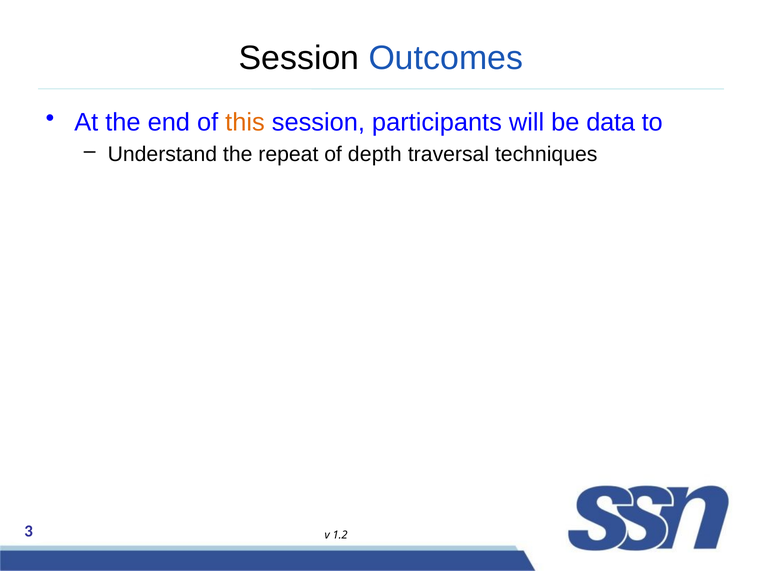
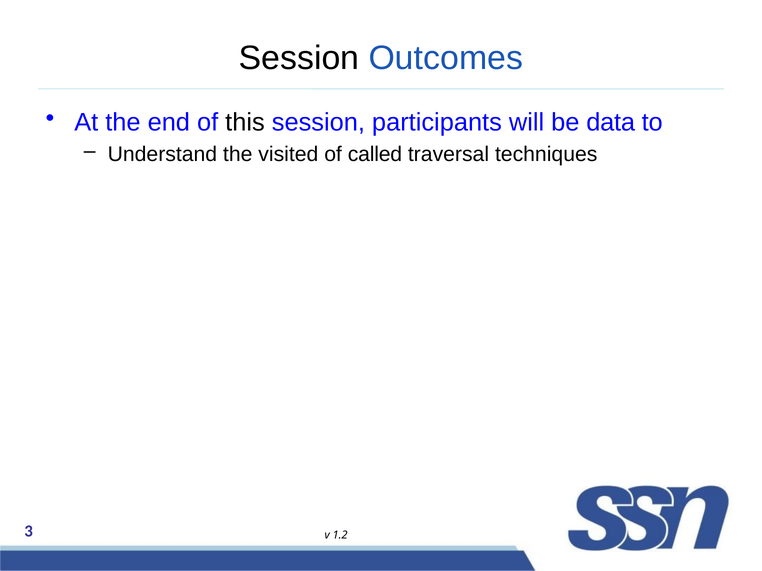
this colour: orange -> black (245, 122)
repeat: repeat -> visited (288, 154)
depth: depth -> called (375, 154)
